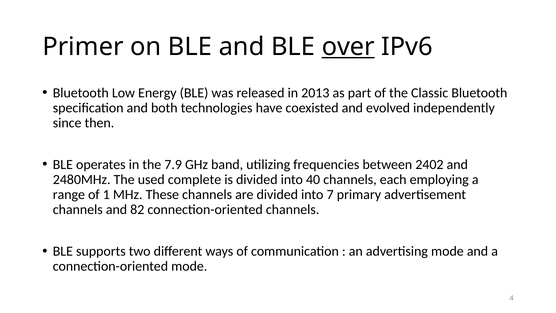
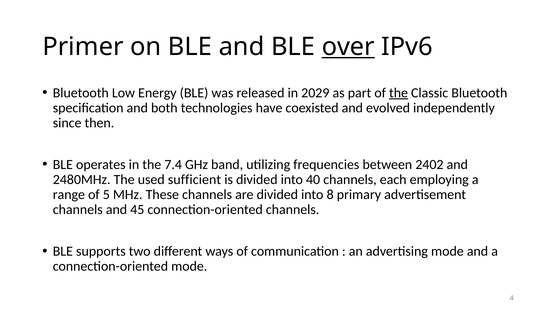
2013: 2013 -> 2029 (315, 93)
the underline: none -> present (399, 93)
7.9: 7.9 -> 7.4 (173, 164)
complete: complete -> sufficient (194, 179)
1: 1 -> 5 (106, 194)
7: 7 -> 8 (330, 194)
82: 82 -> 45 (137, 209)
